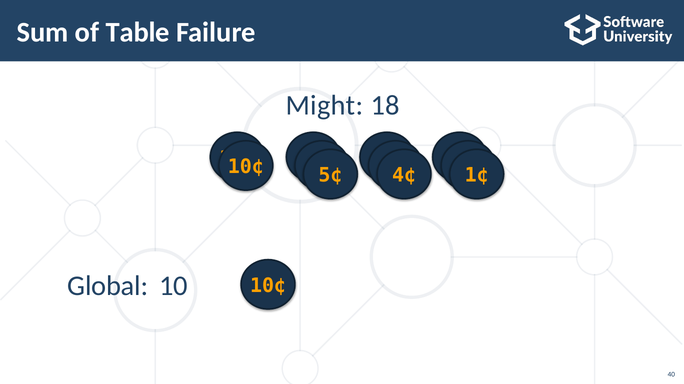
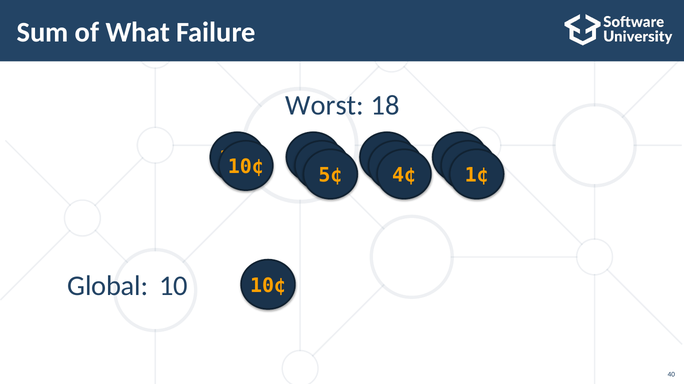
Table: Table -> What (138, 32)
Might: Might -> Worst (325, 106)
